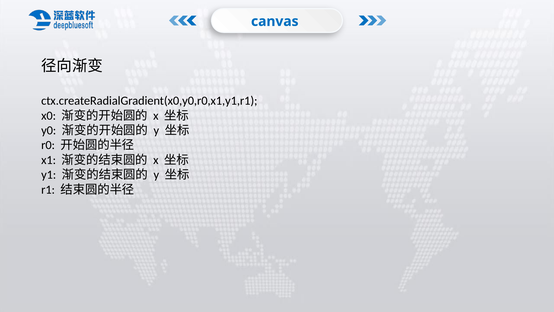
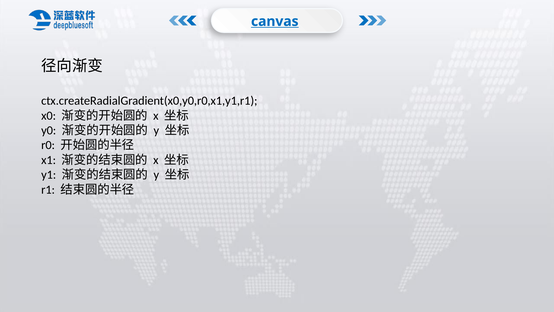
canvas underline: none -> present (275, 21)
